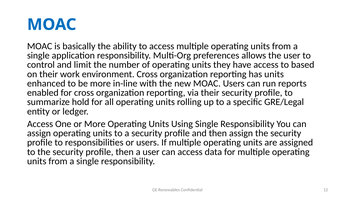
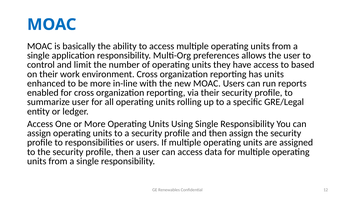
summarize hold: hold -> user (81, 102)
